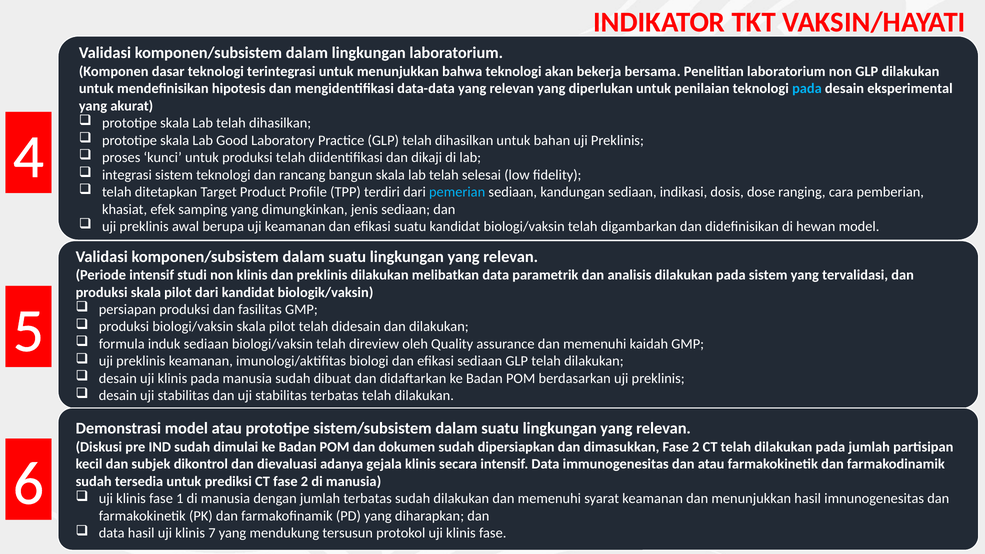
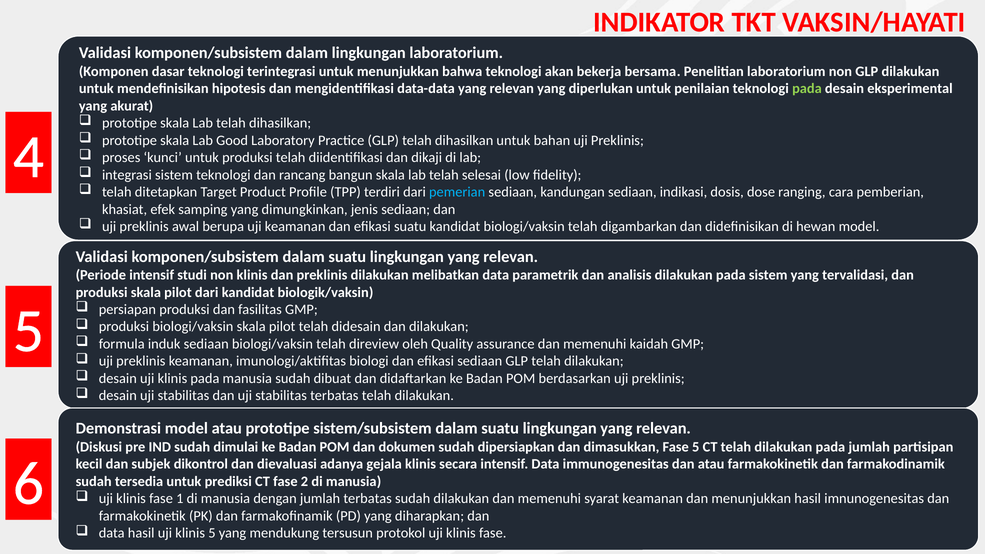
pada colour: light blue -> light green (807, 89)
dimasukkan Fase 2: 2 -> 5 (696, 447)
klinis 7: 7 -> 5 (212, 533)
